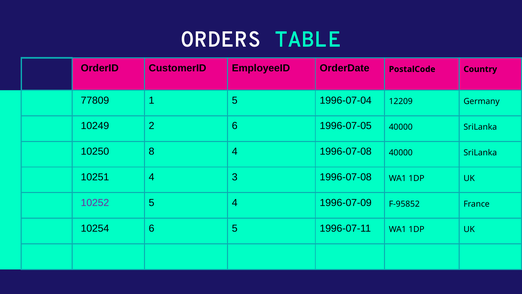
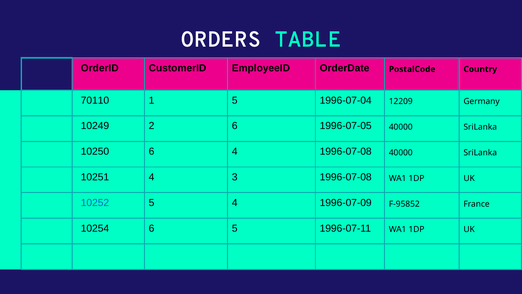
77809: 77809 -> 70110 (95, 100)
10250 8: 8 -> 6 (152, 151)
10252 colour: purple -> blue (95, 203)
